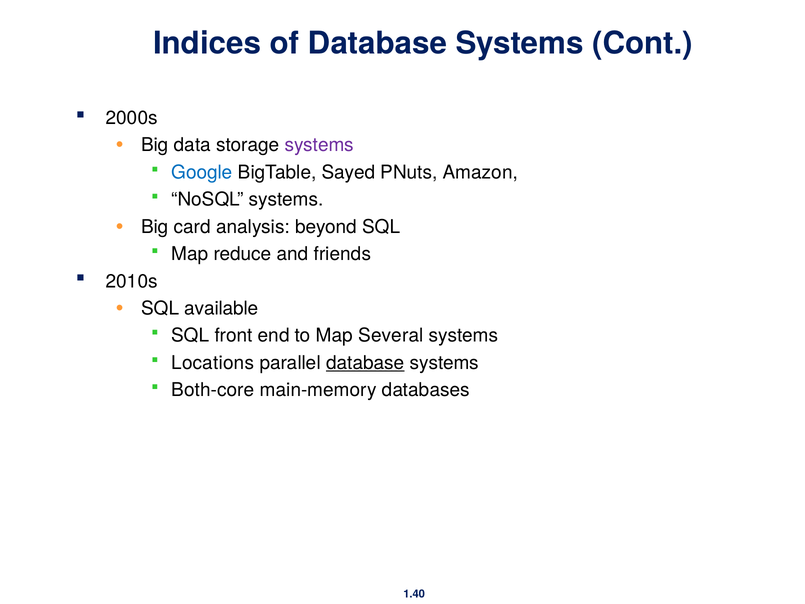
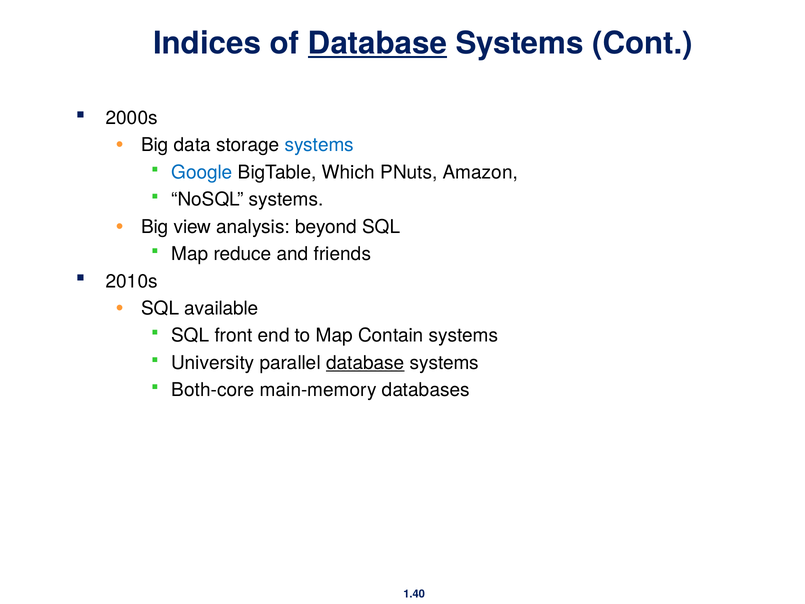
Database underline: none -> present (377, 43)
systems colour: purple -> blue (319, 145)
Sayed: Sayed -> Which (348, 172)
card: card -> view (192, 227)
Several: Several -> Contain (391, 336)
Locations: Locations -> University (213, 363)
